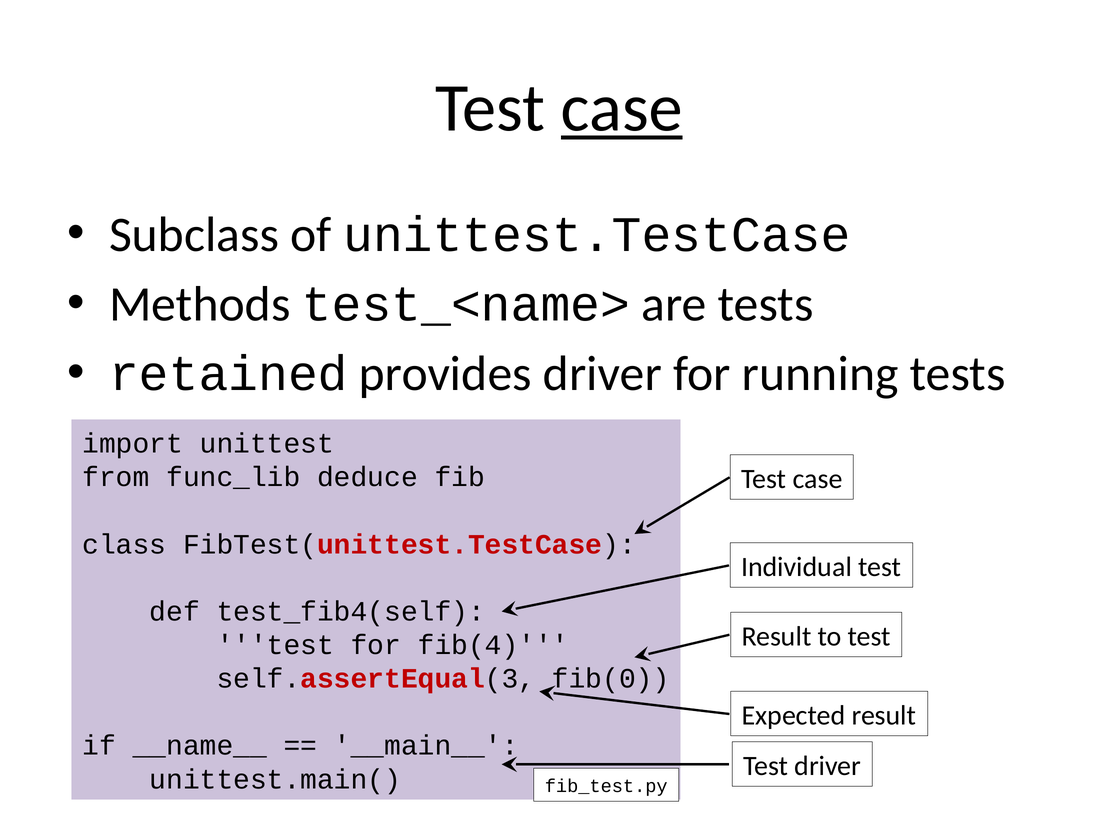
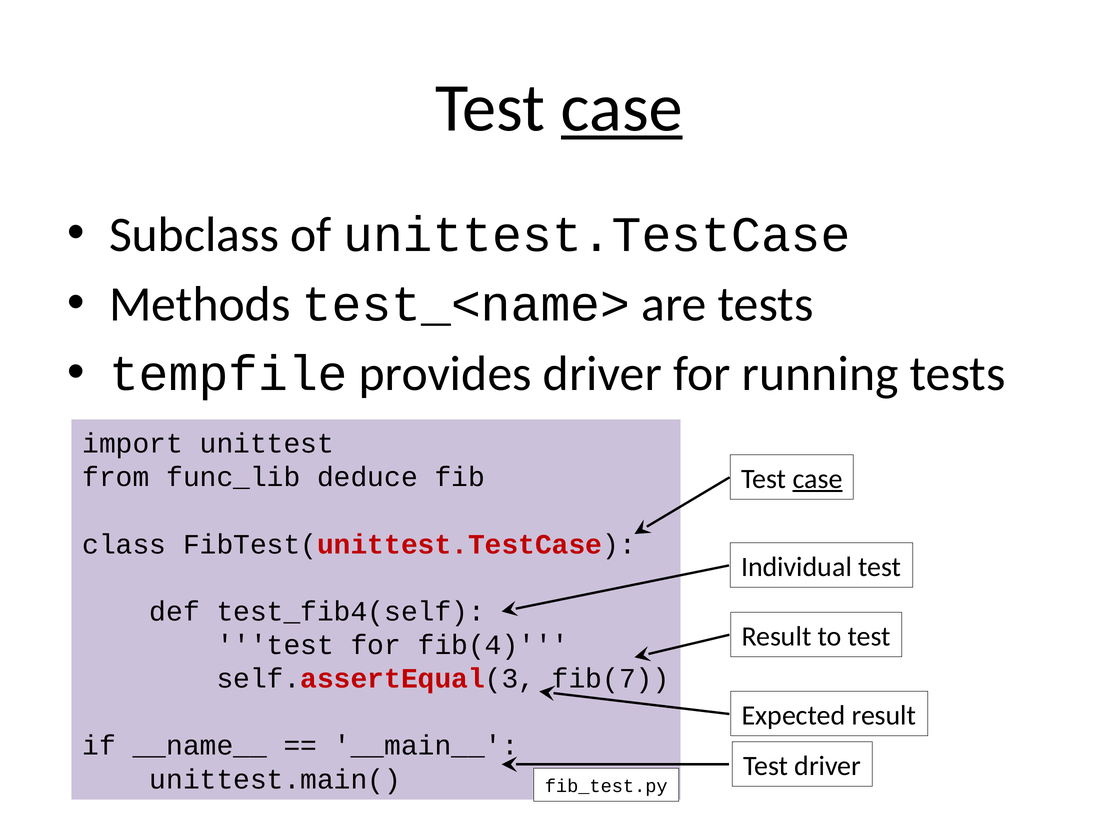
retained: retained -> tempfile (228, 374)
case underline: none -> present (817, 479)
fib(0: fib(0 -> fib(7 (611, 678)
